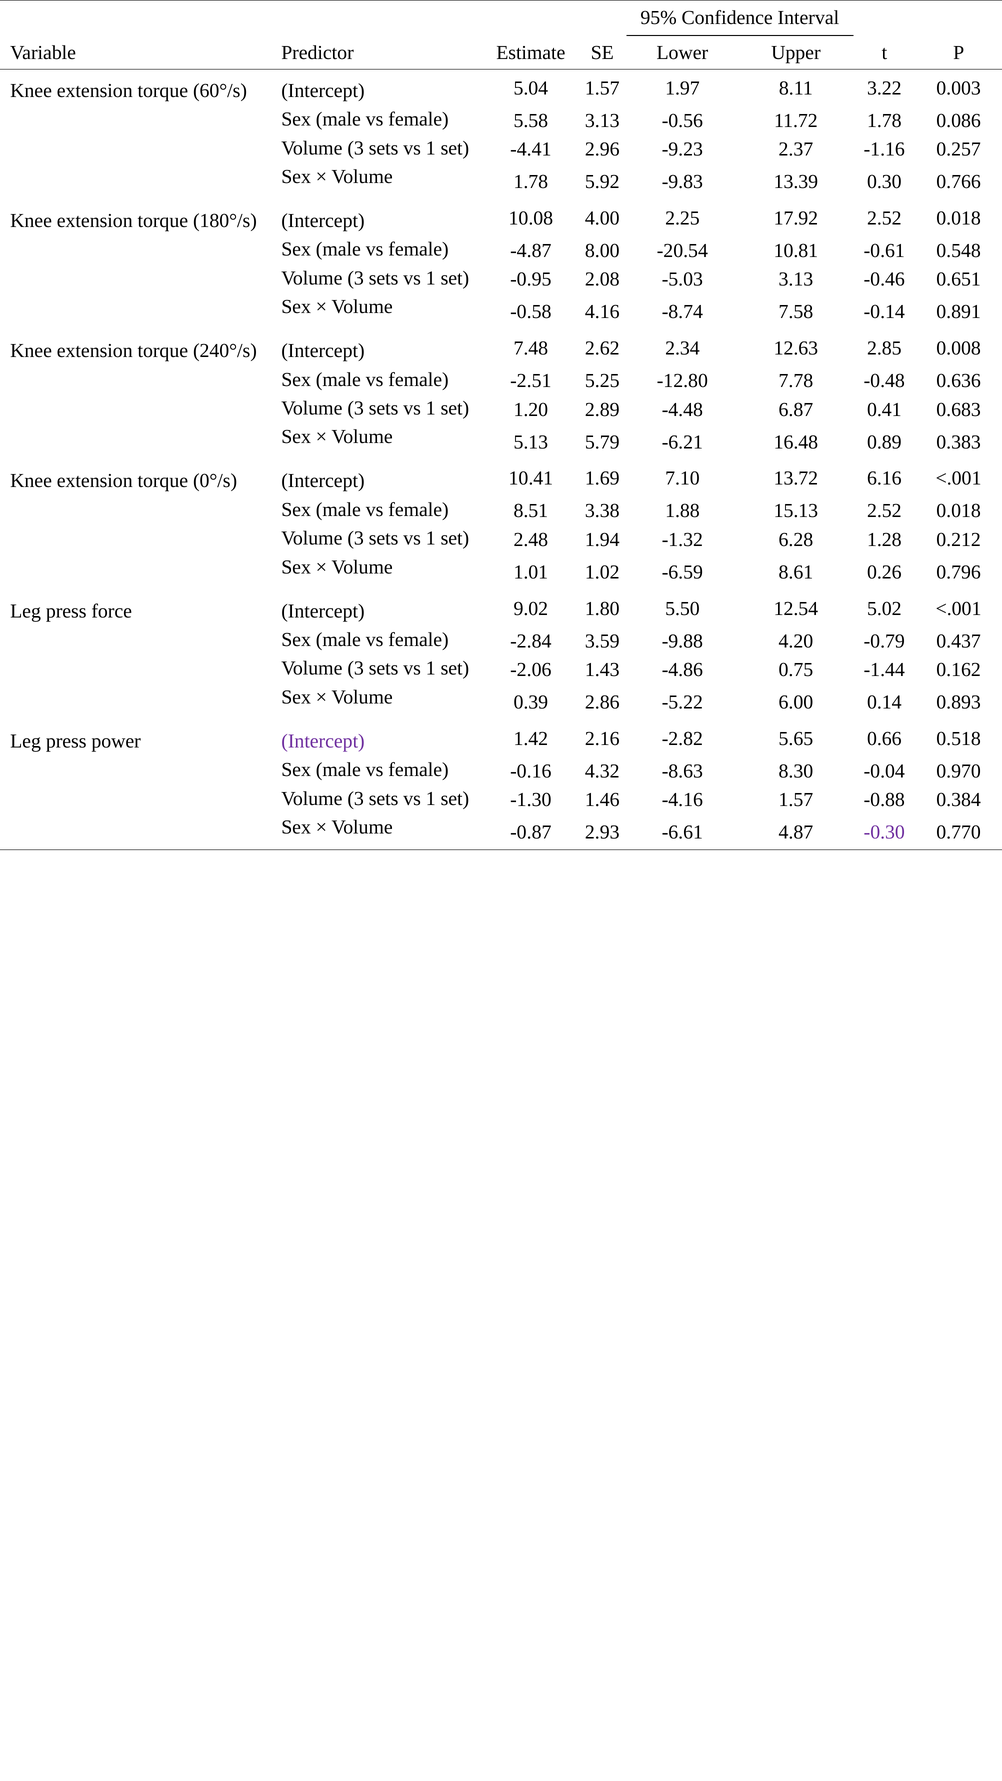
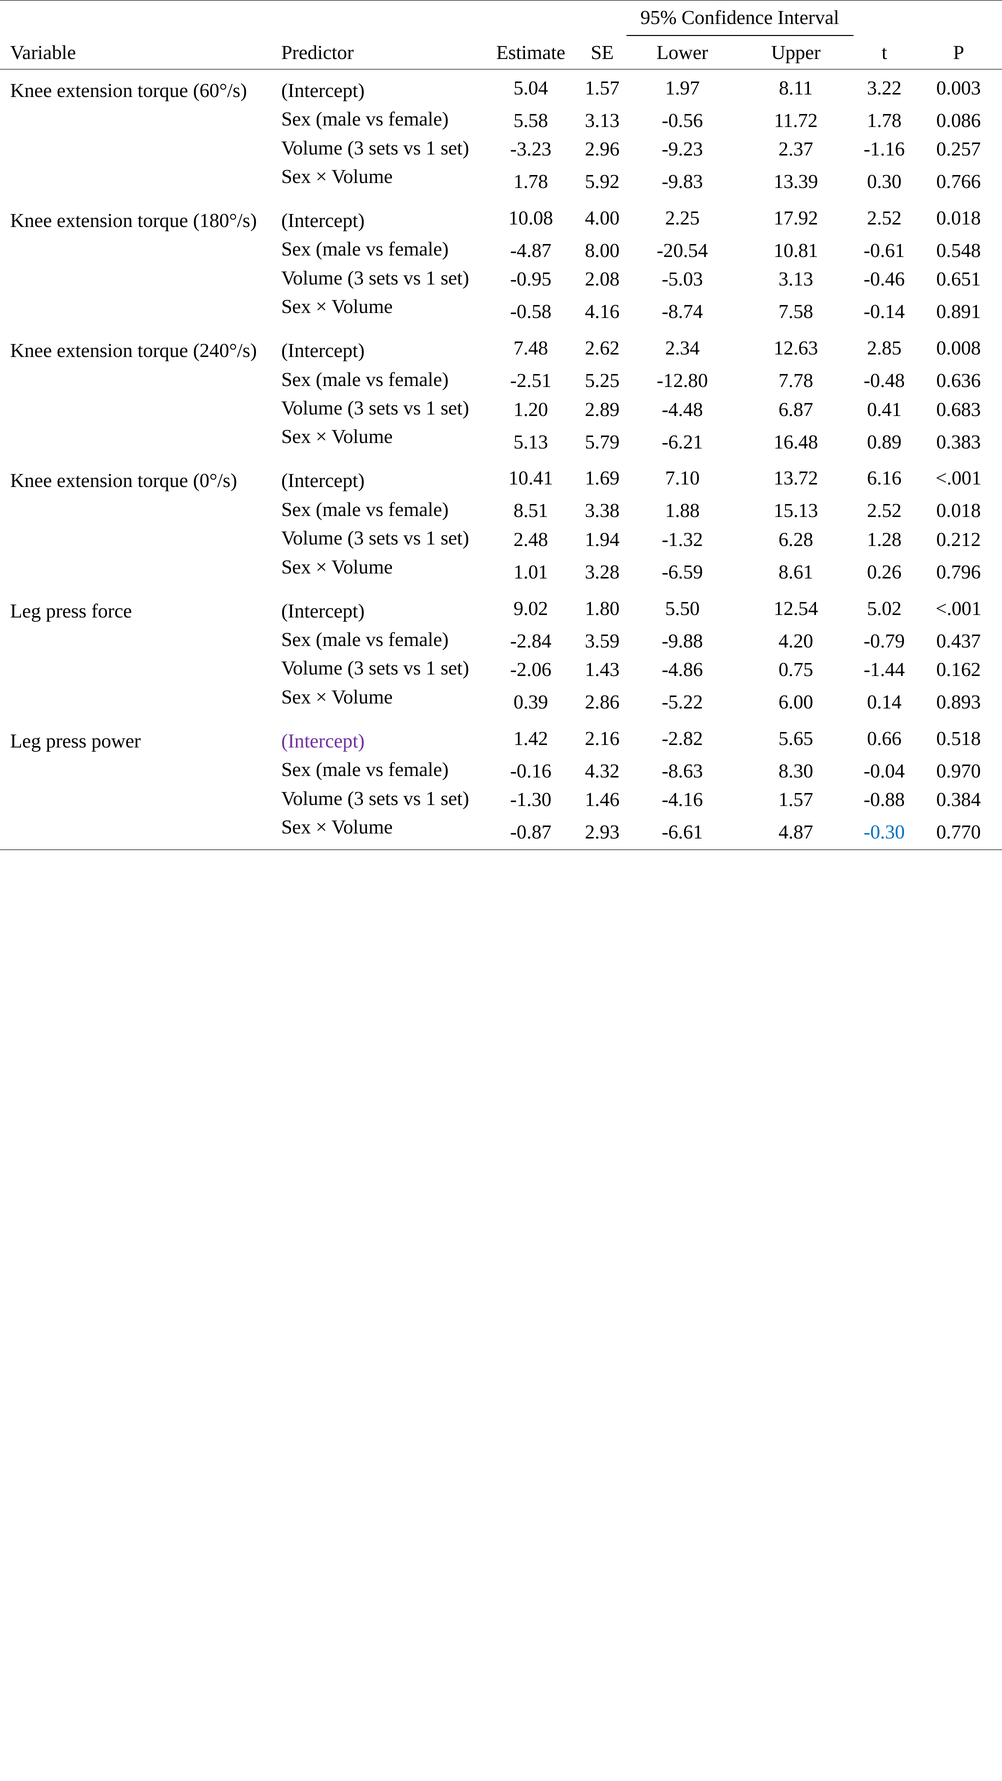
-4.41: -4.41 -> -3.23 (531, 149)
1.02: 1.02 -> 3.28 (602, 572)
-0.30 colour: purple -> blue (884, 832)
